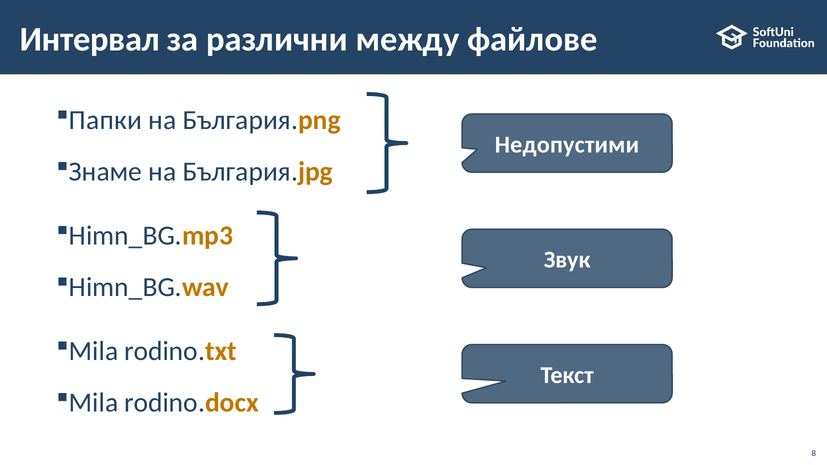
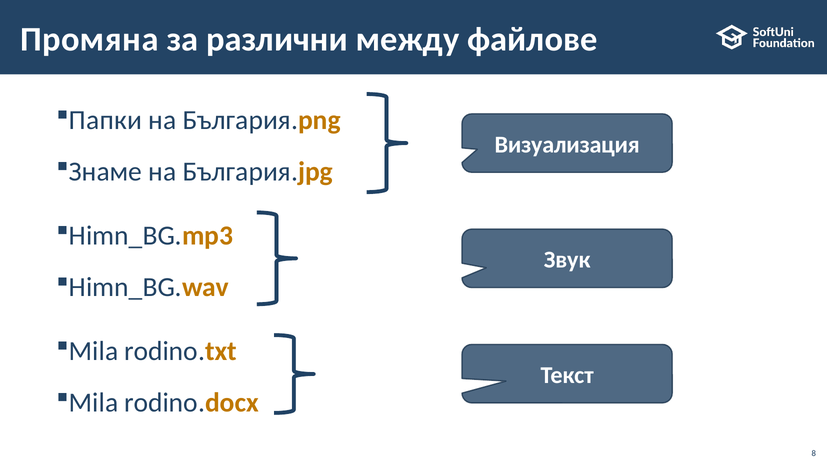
Интервал: Интервал -> Промяна (89, 39)
Недопустими: Недопустими -> Визуализация (567, 145)
